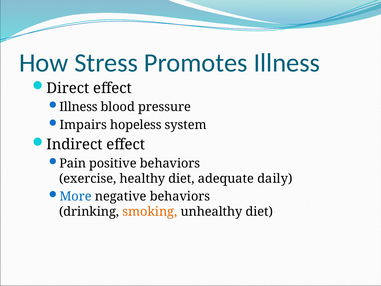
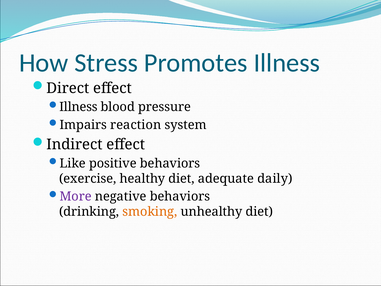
hopeless: hopeless -> reaction (136, 125)
Pain: Pain -> Like (73, 163)
More colour: blue -> purple (76, 196)
